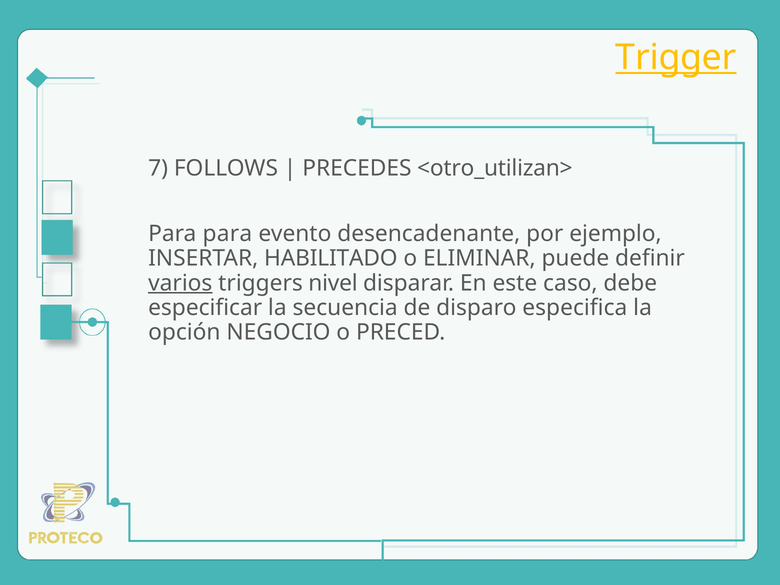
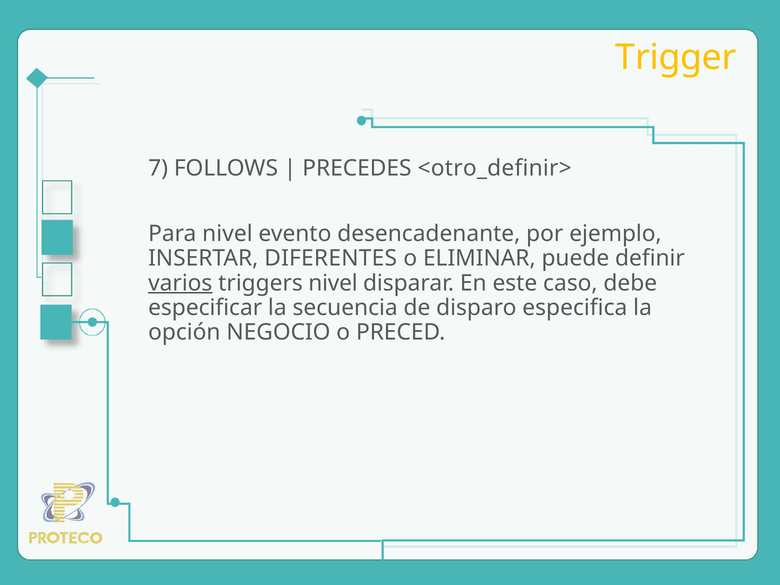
Trigger underline: present -> none (676, 58)
<otro_utilizan>: <otro_utilizan> -> <otro_definir> (495, 168)
Para para: para -> nivel (227, 234)
HABILITADO: HABILITADO -> DIFERENTES (331, 258)
